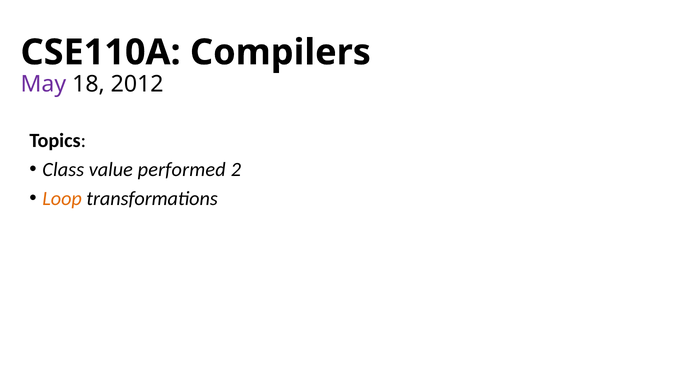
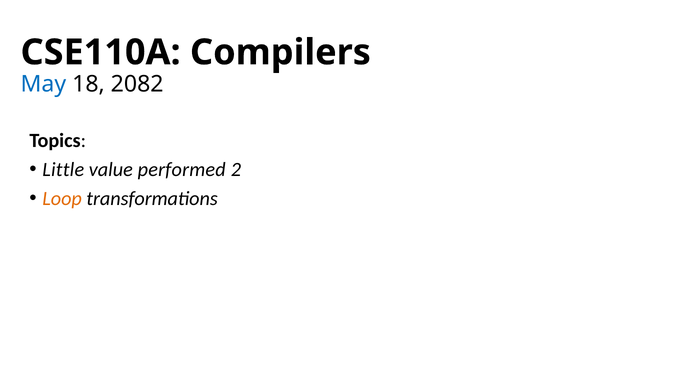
May colour: purple -> blue (43, 84)
2012: 2012 -> 2082 (137, 84)
Class: Class -> Little (63, 170)
